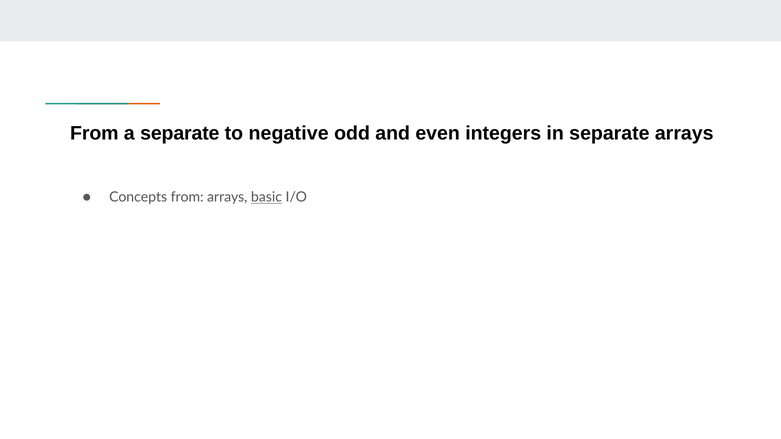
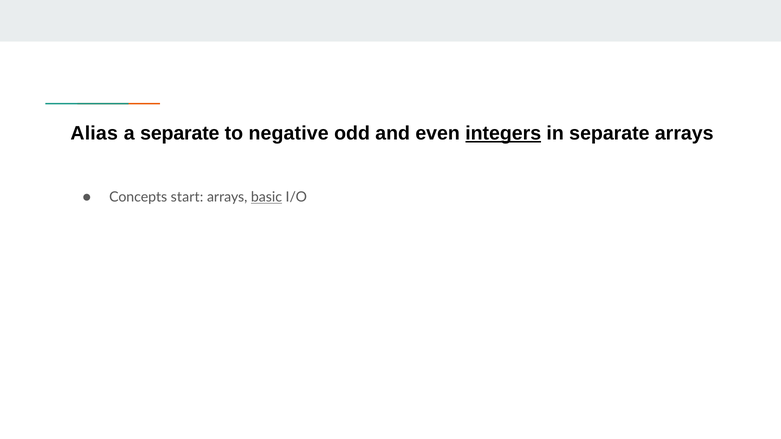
From: From -> Alias (94, 134)
integers underline: none -> present (503, 134)
Concepts from: from -> start (187, 197)
